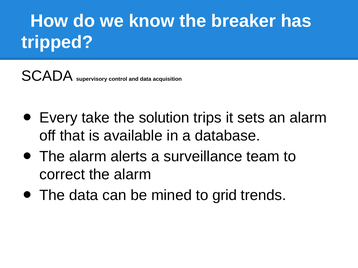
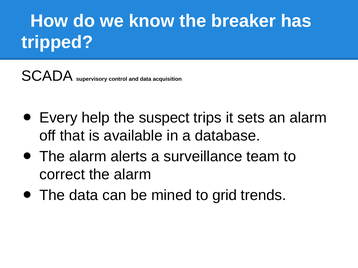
take: take -> help (96, 118)
solution: solution -> suspect (164, 118)
